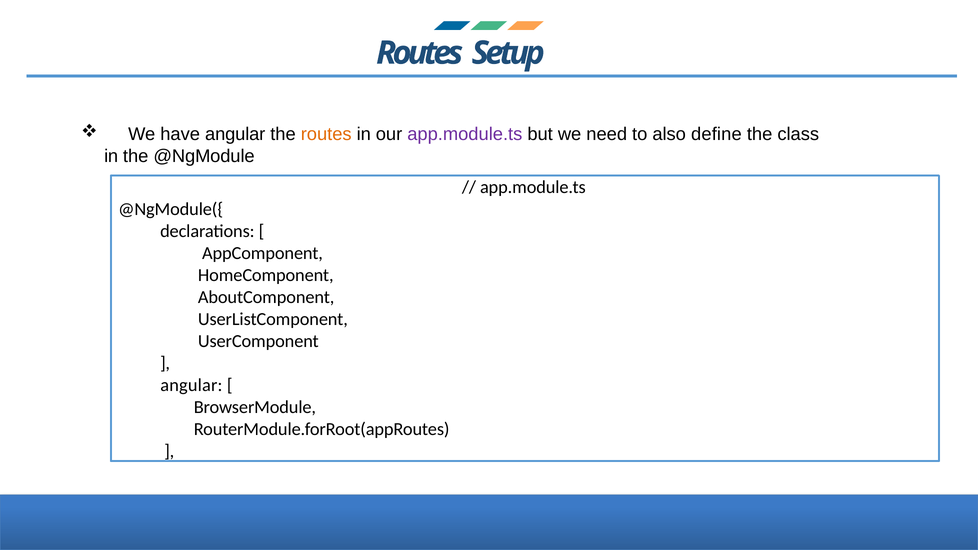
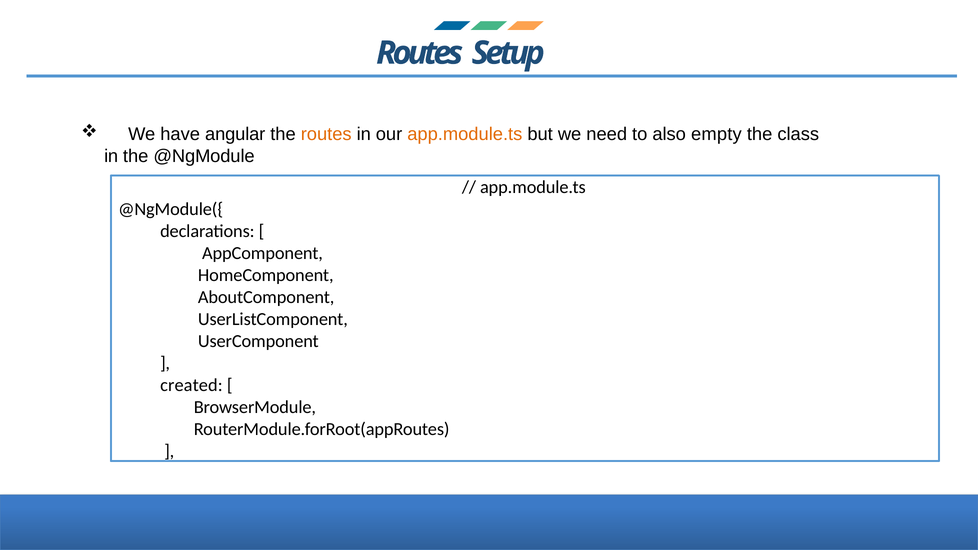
app.module.ts colour: purple -> orange (465, 134)
define: define -> empty (716, 134)
angular: angular -> created (191, 385)
